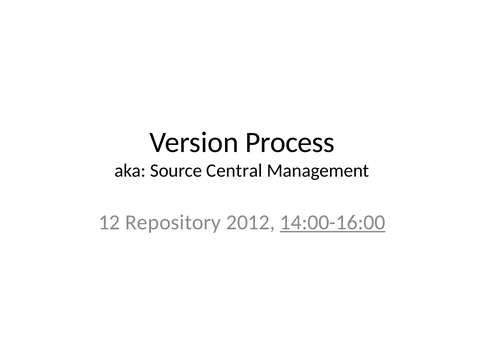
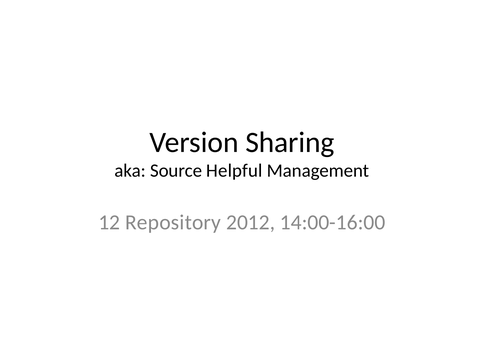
Process: Process -> Sharing (290, 142)
Central: Central -> Helpful (234, 171)
14:00-16:00 underline: present -> none (333, 223)
